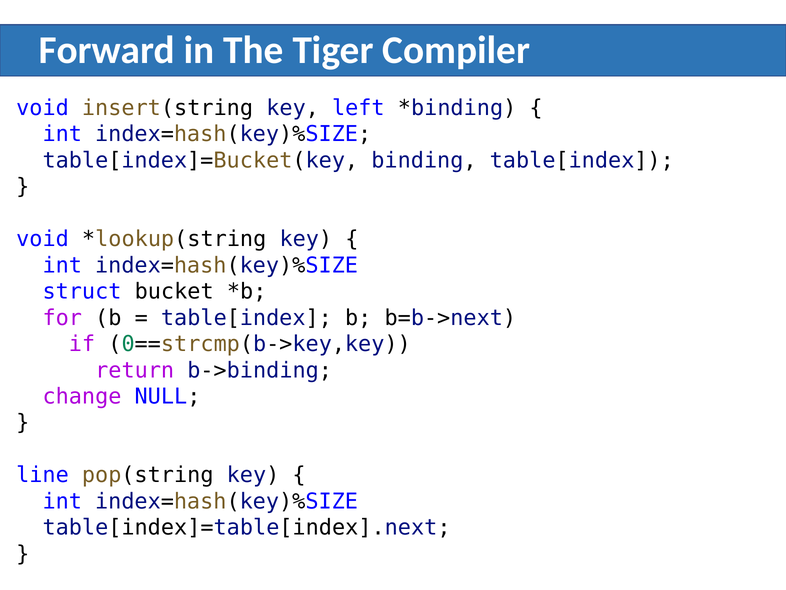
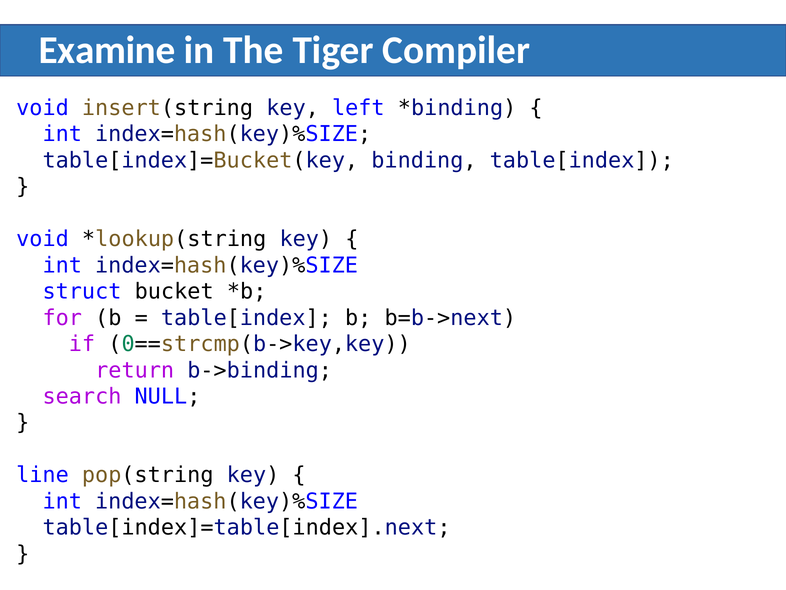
Forward: Forward -> Examine (107, 50)
change: change -> search (82, 396)
